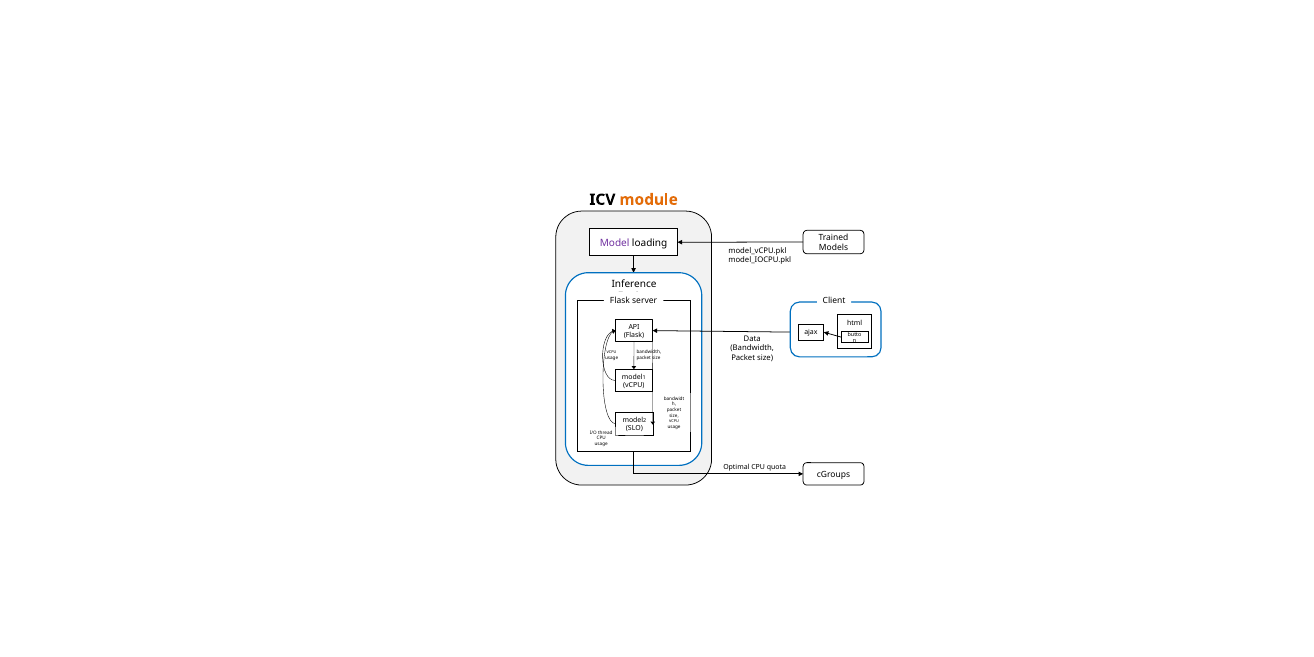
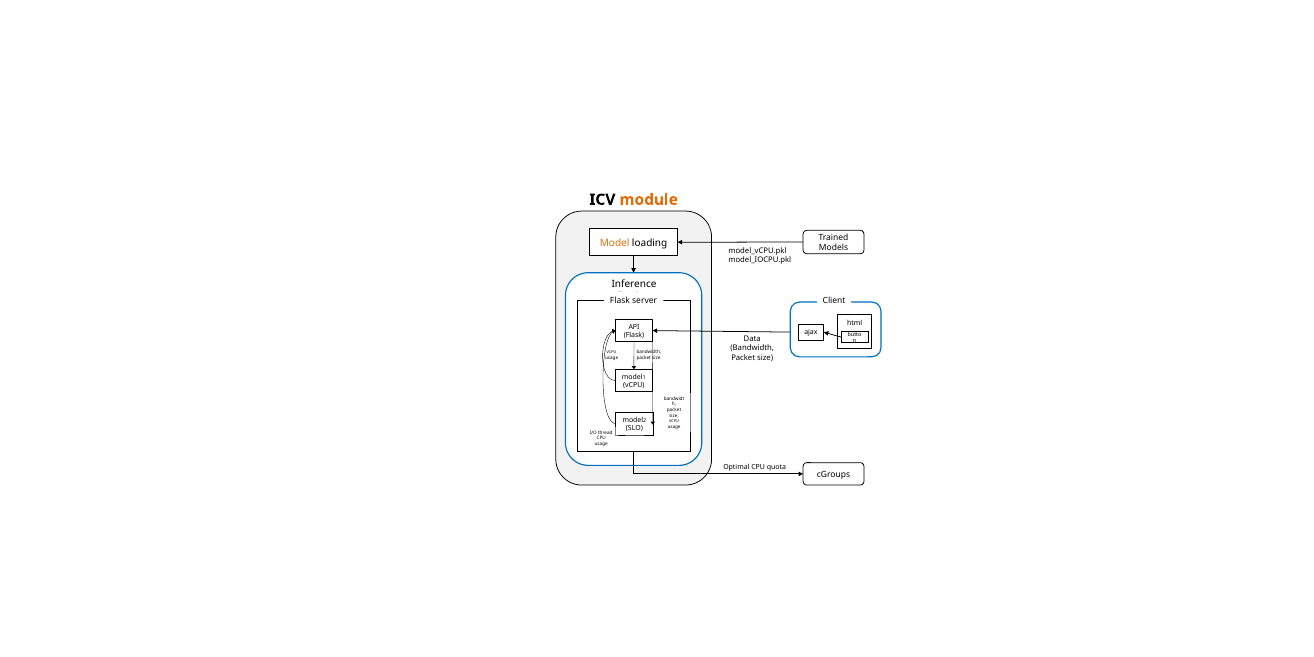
Model colour: purple -> orange (615, 243)
